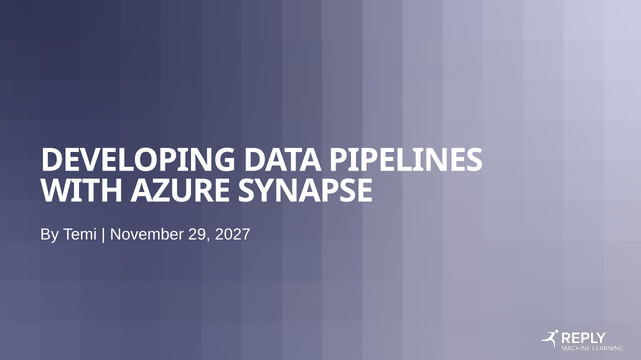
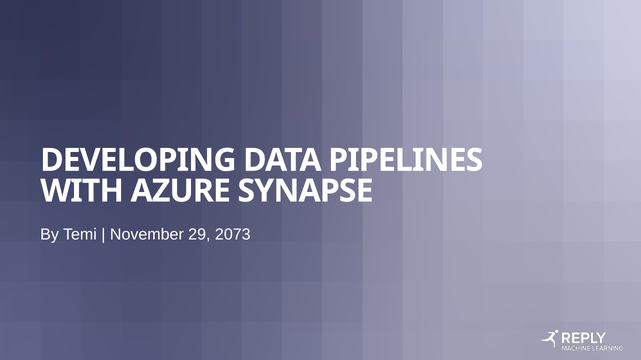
2027: 2027 -> 2073 (233, 235)
